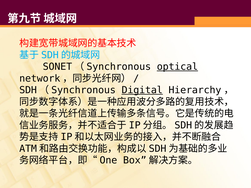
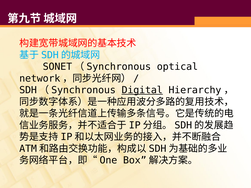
optical underline: present -> none (177, 67)
